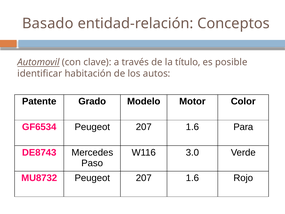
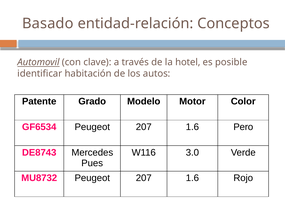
título: título -> hotel (188, 62)
Para: Para -> Pero (243, 127)
Paso: Paso -> Pues (92, 163)
